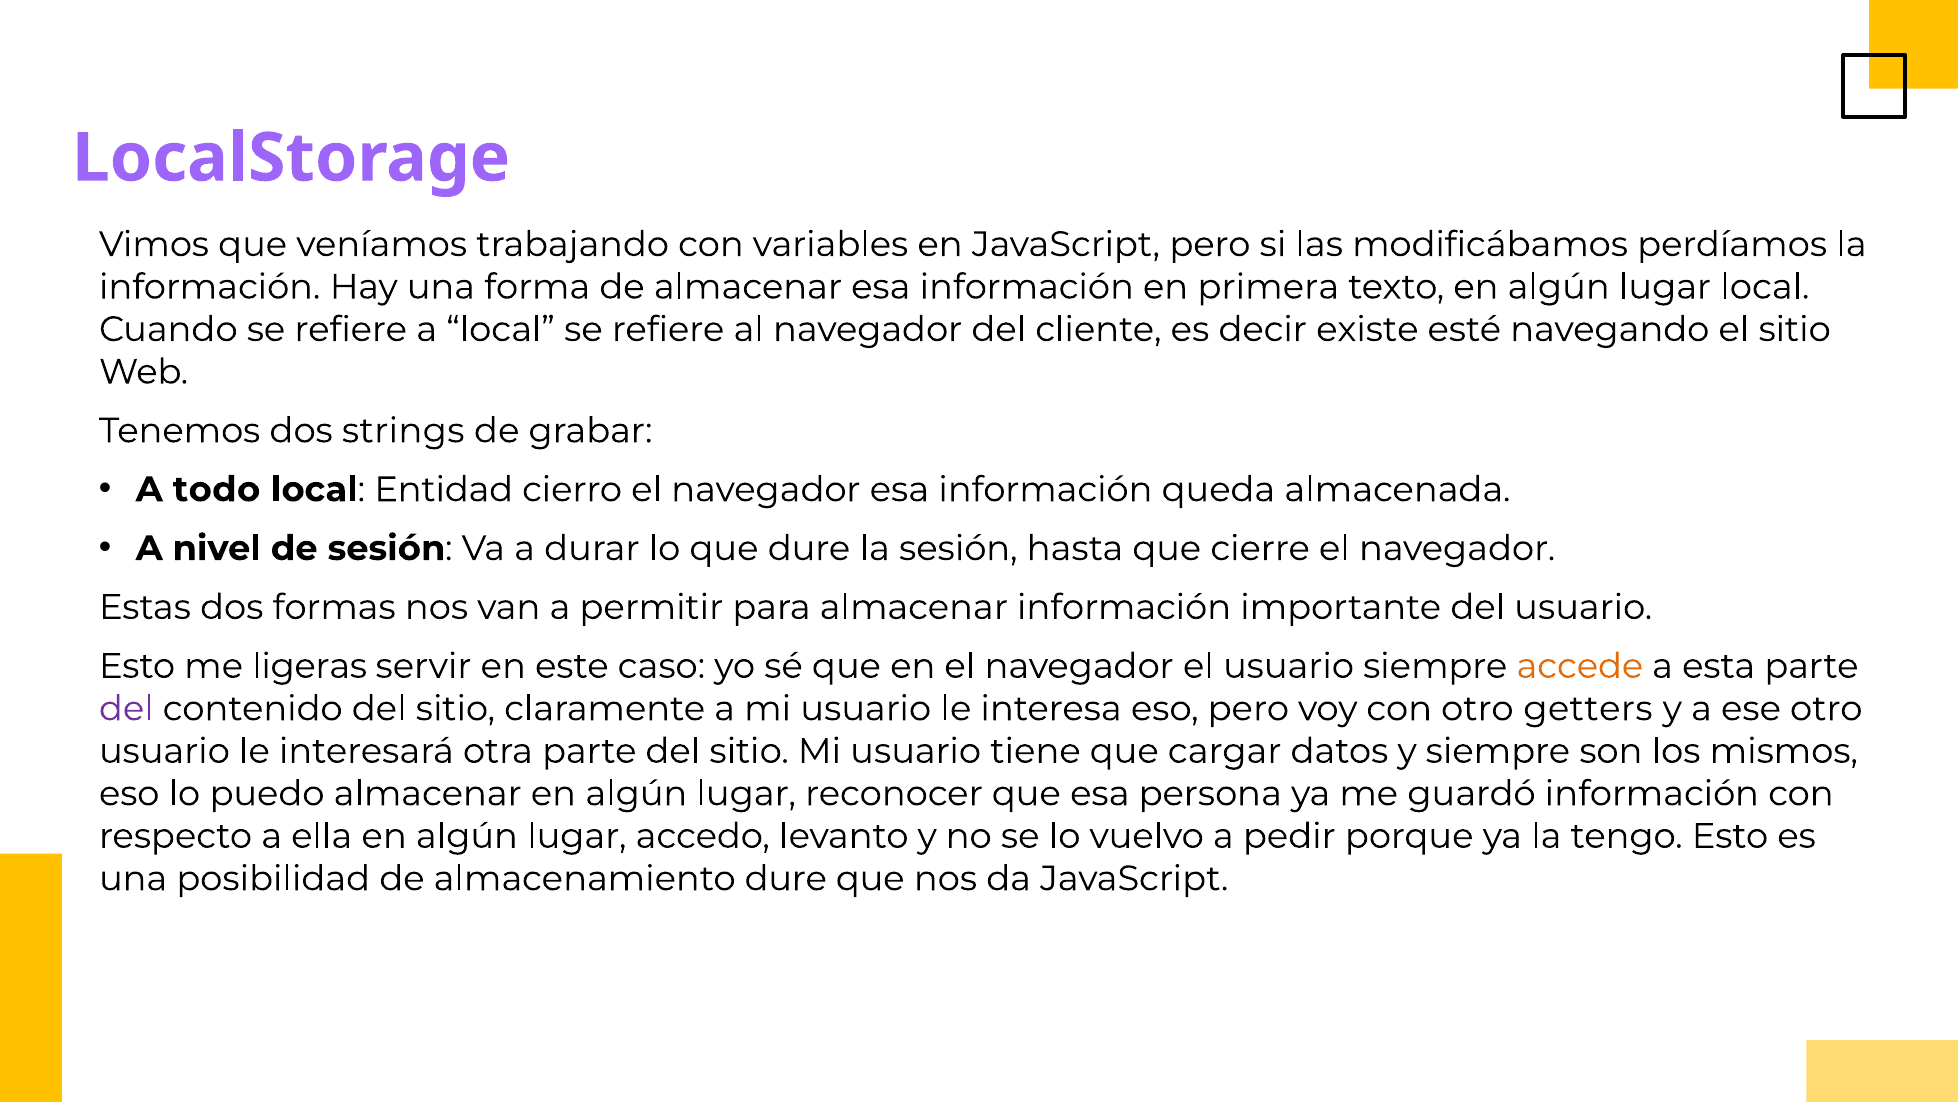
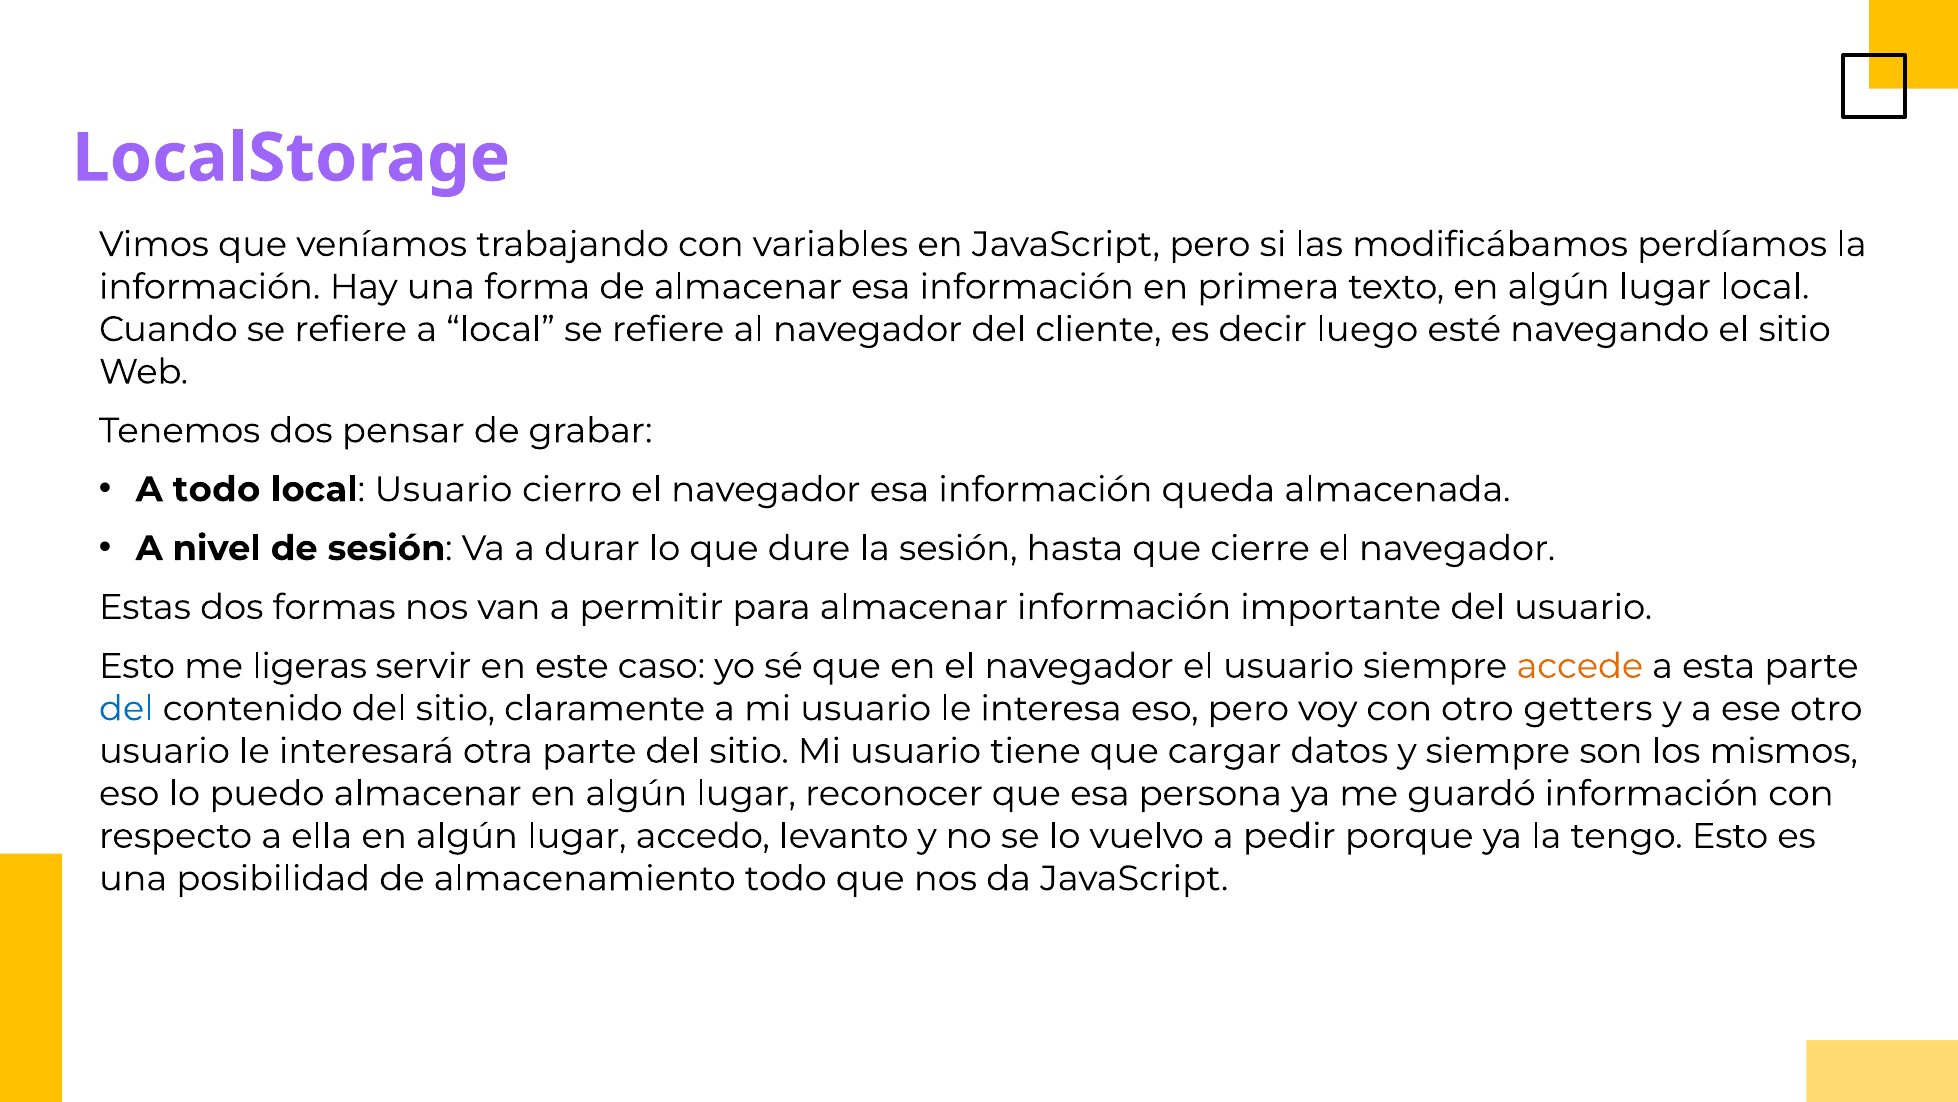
existe: existe -> luego (1367, 329)
strings: strings -> pensar (403, 430)
local Entidad: Entidad -> Usuario (443, 489)
del colour: purple -> blue (126, 708)
almacenamiento dure: dure -> todo (786, 878)
